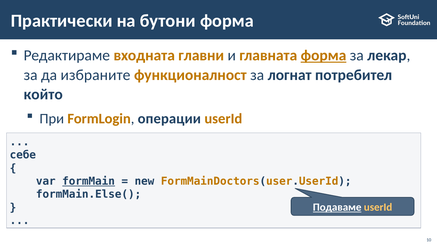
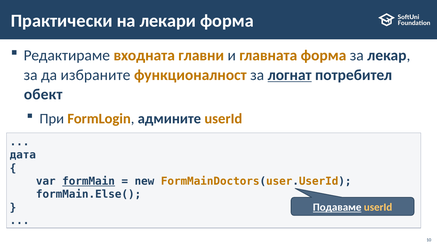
бутони: бутони -> лекари (168, 21)
форма underline: present -> none (324, 55)
логнат underline: none -> present (290, 75)
който: който -> обект (43, 94)
операции: операции -> админите (169, 119)
себе: себе -> дата (23, 155)
